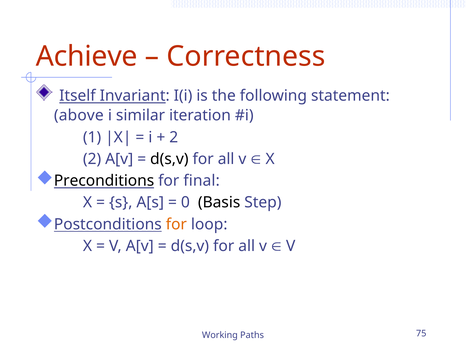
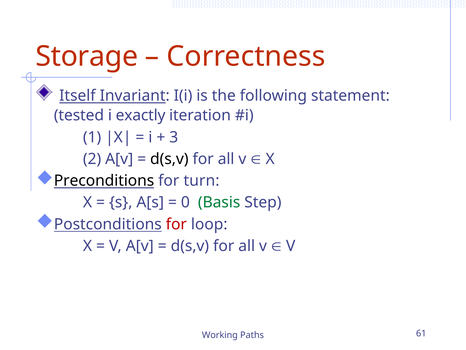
Achieve: Achieve -> Storage (87, 56)
above: above -> tested (79, 115)
similar: similar -> exactly (141, 115)
2: 2 -> 3 (174, 137)
final: final -> turn (202, 180)
Basis colour: black -> green (219, 202)
for colour: orange -> red (176, 224)
75: 75 -> 61 (421, 333)
